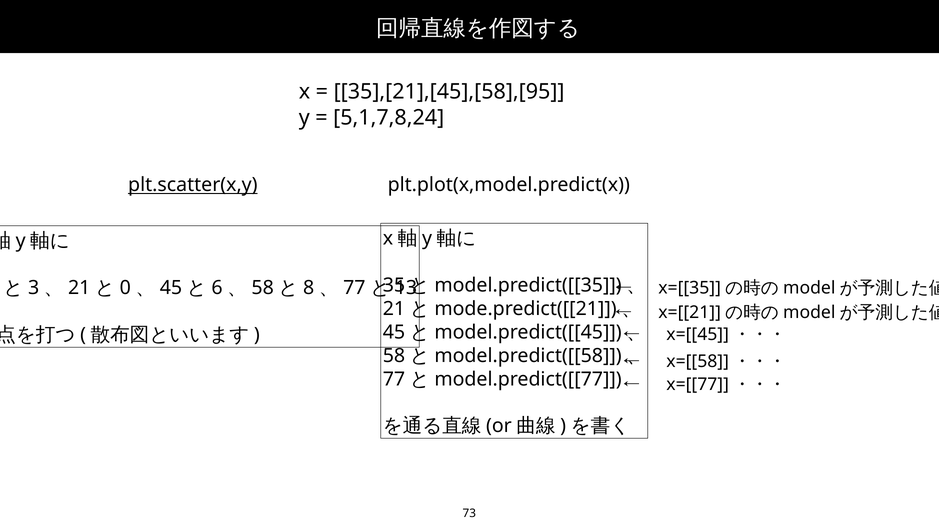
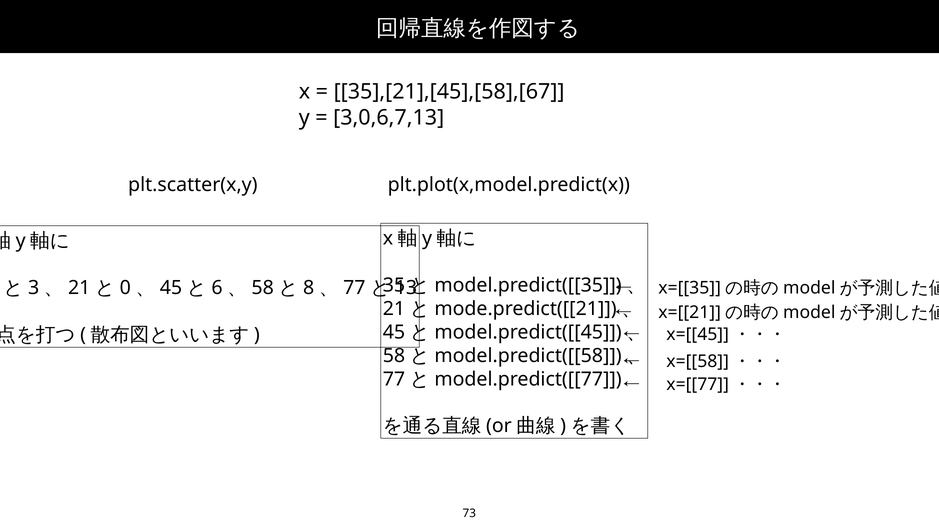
35],[21],[45],[58],[95: 35],[21],[45],[58],[95 -> 35],[21],[45],[58],[67 (449, 92)
5,1,7,8,24: 5,1,7,8,24 -> 3,0,6,7,13 (389, 118)
plt.scatter(x,y underline: present -> none (193, 185)
